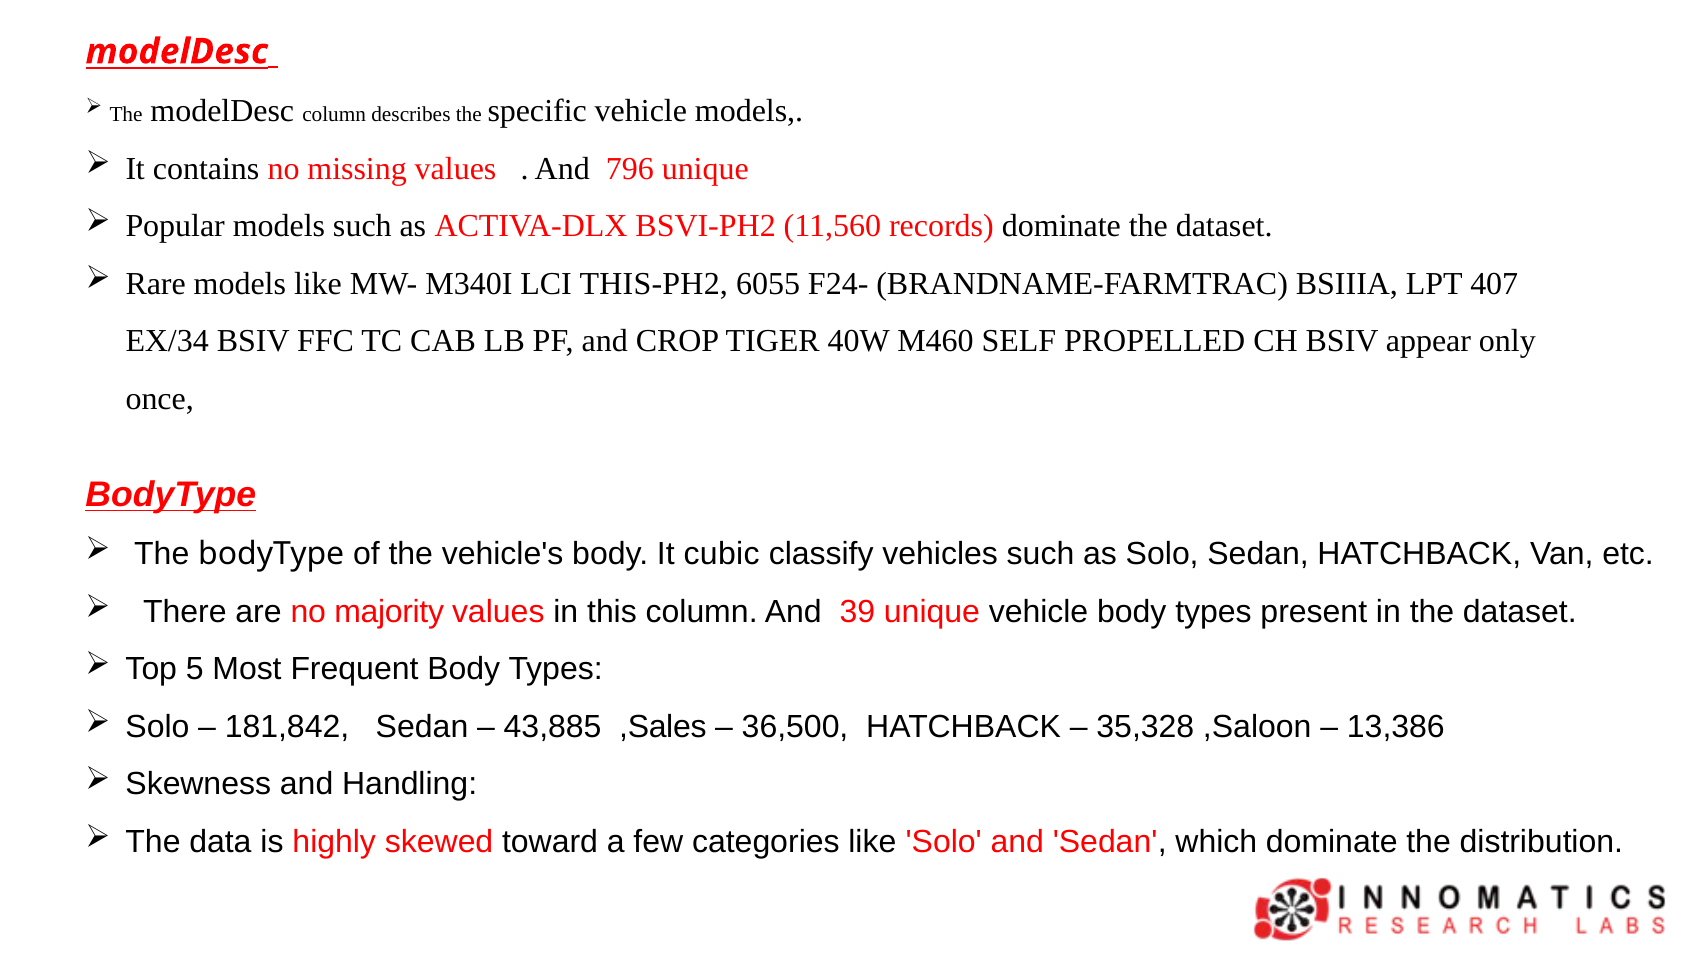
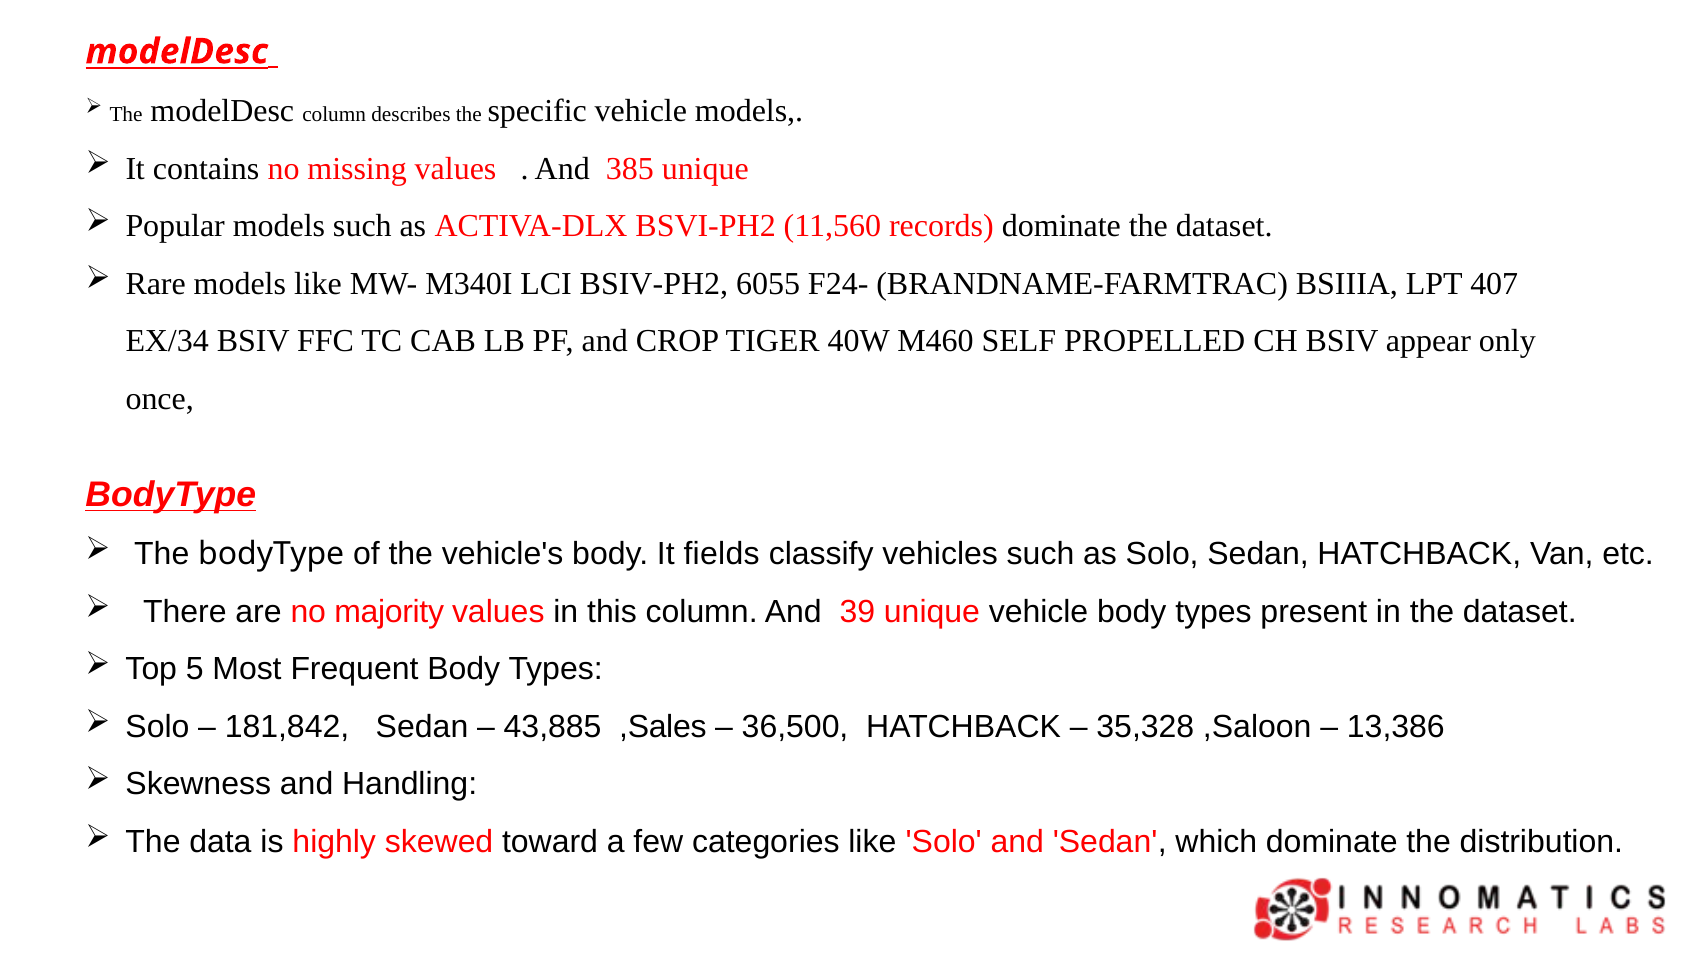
796: 796 -> 385 (630, 169)
THIS-PH2: THIS-PH2 -> BSIV-PH2 (654, 284)
cubic: cubic -> fields (722, 555)
